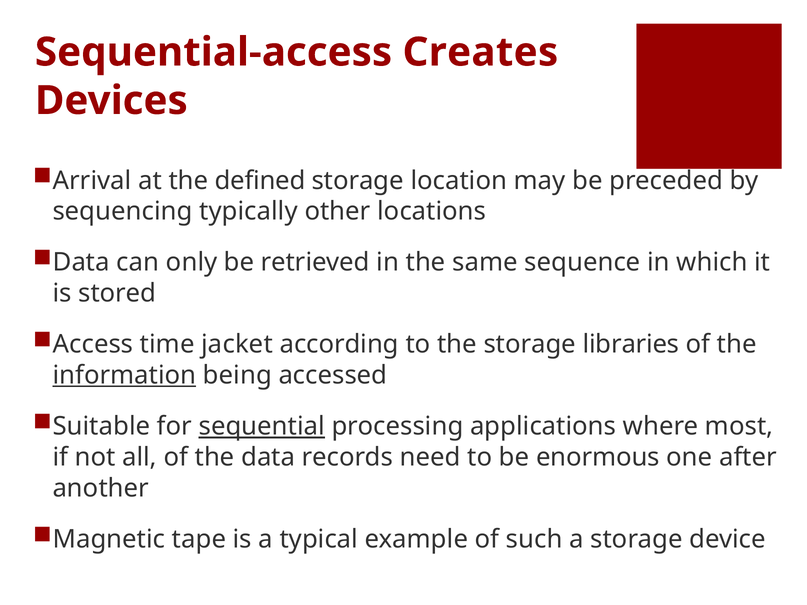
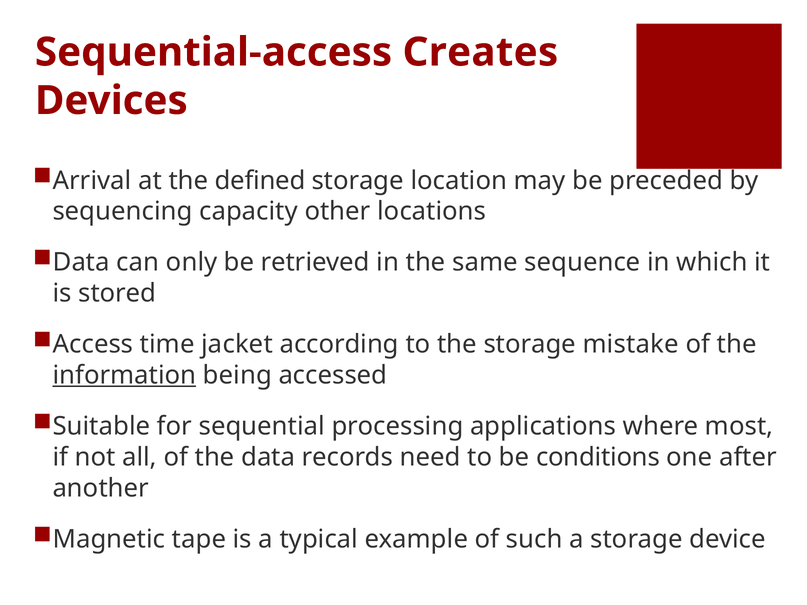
typically: typically -> capacity (249, 212)
libraries: libraries -> mistake (631, 345)
sequential underline: present -> none (262, 427)
enormous: enormous -> conditions (598, 458)
